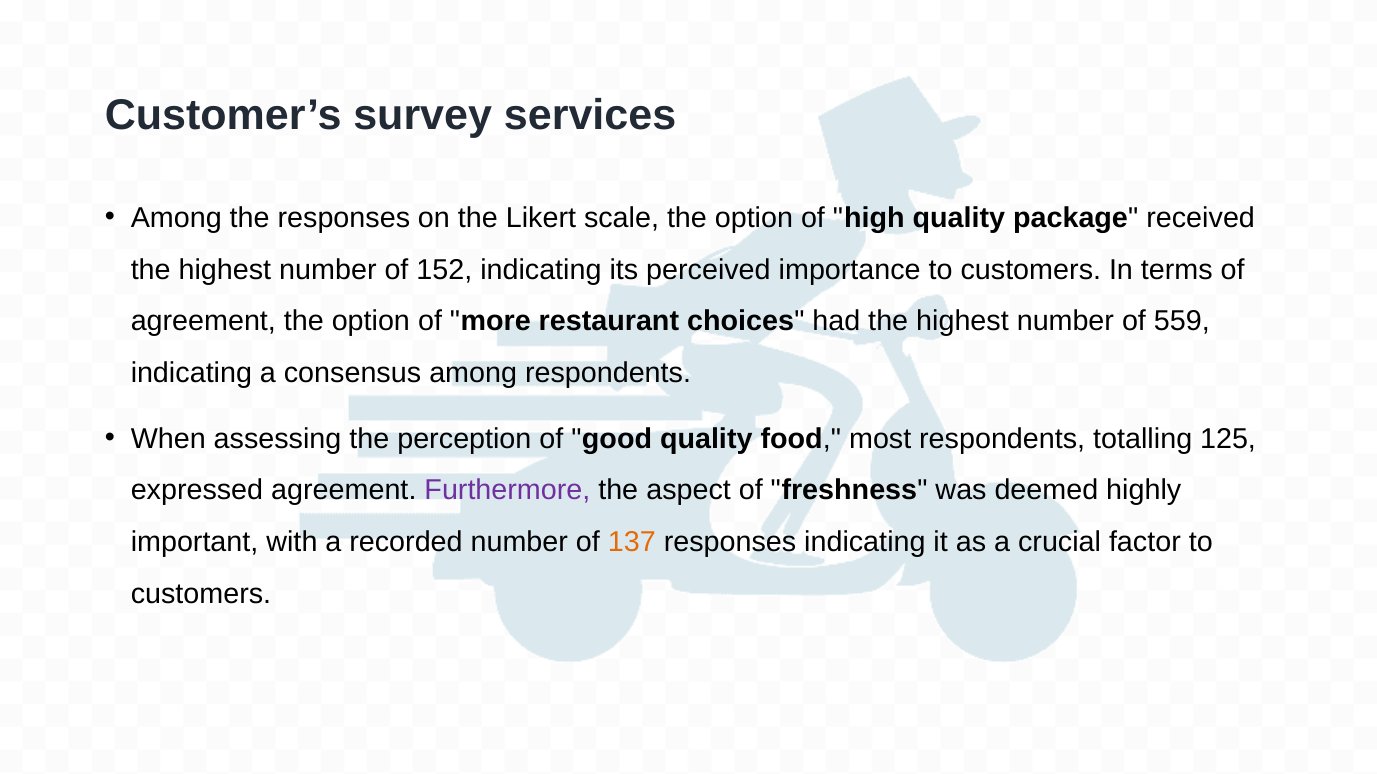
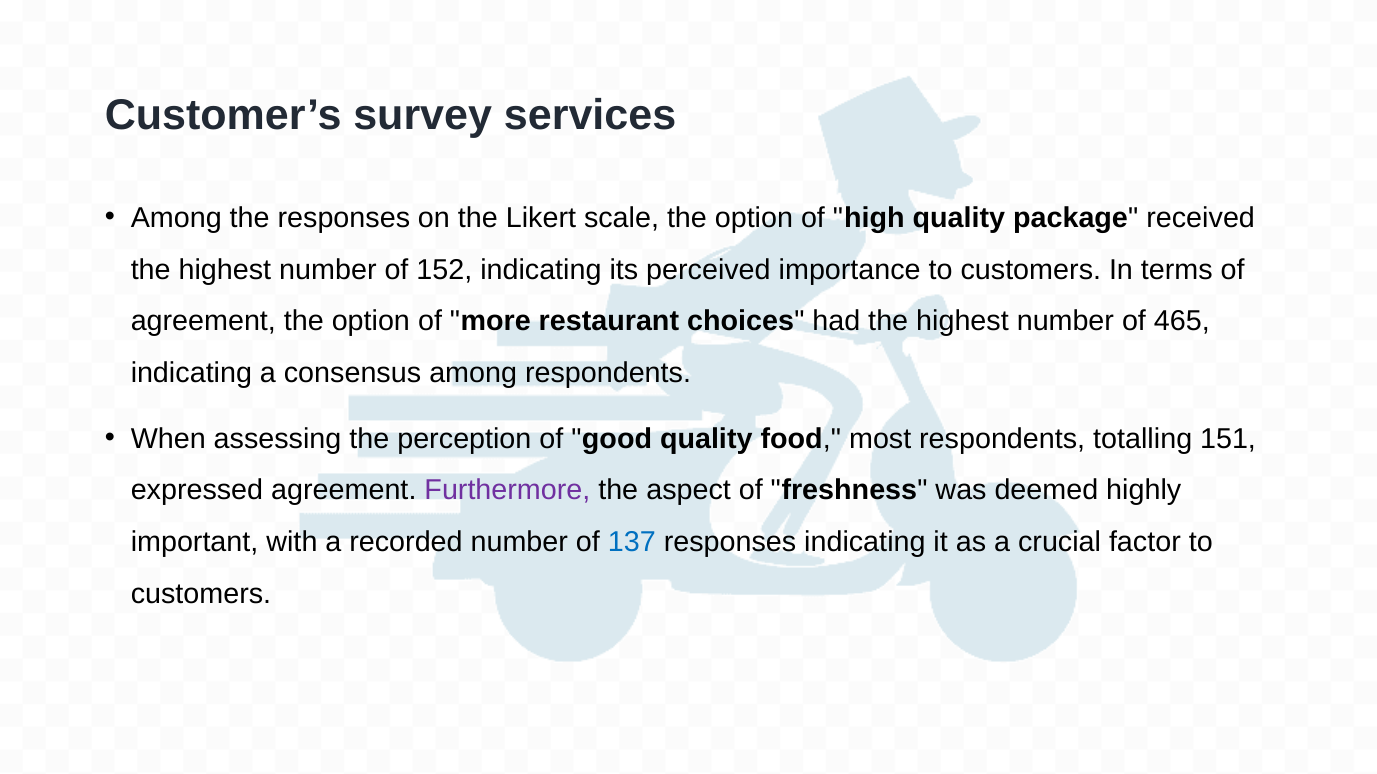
559: 559 -> 465 (1182, 321)
125: 125 -> 151 (1228, 439)
137 colour: orange -> blue (632, 542)
